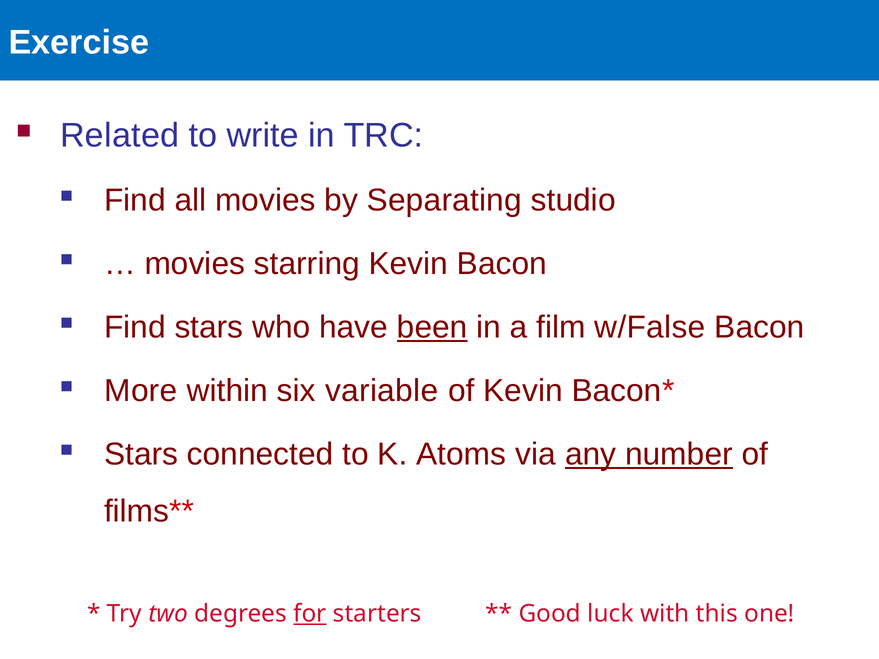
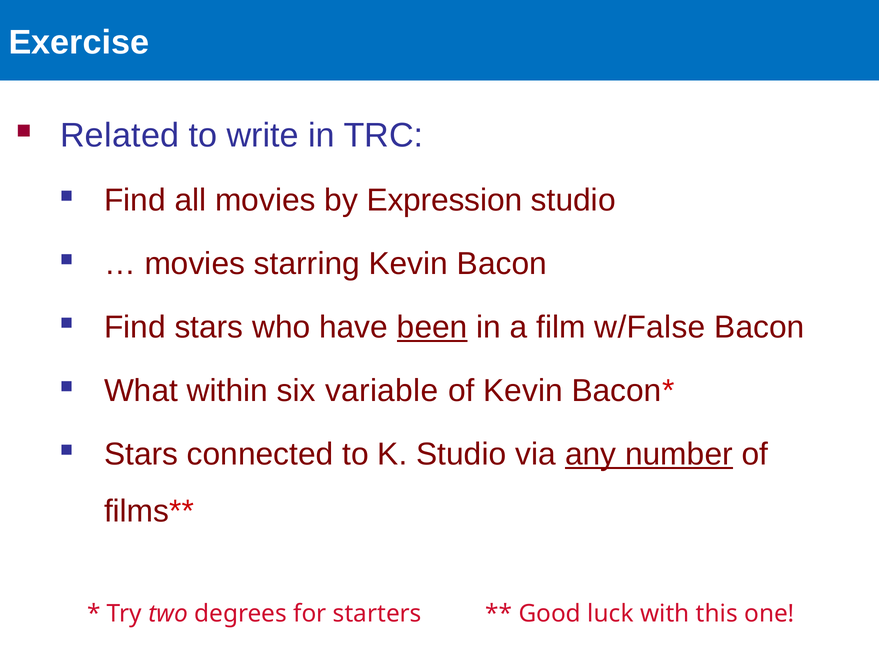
Separating: Separating -> Expression (444, 200)
More: More -> What (141, 391)
K Atoms: Atoms -> Studio (461, 454)
for underline: present -> none (310, 614)
